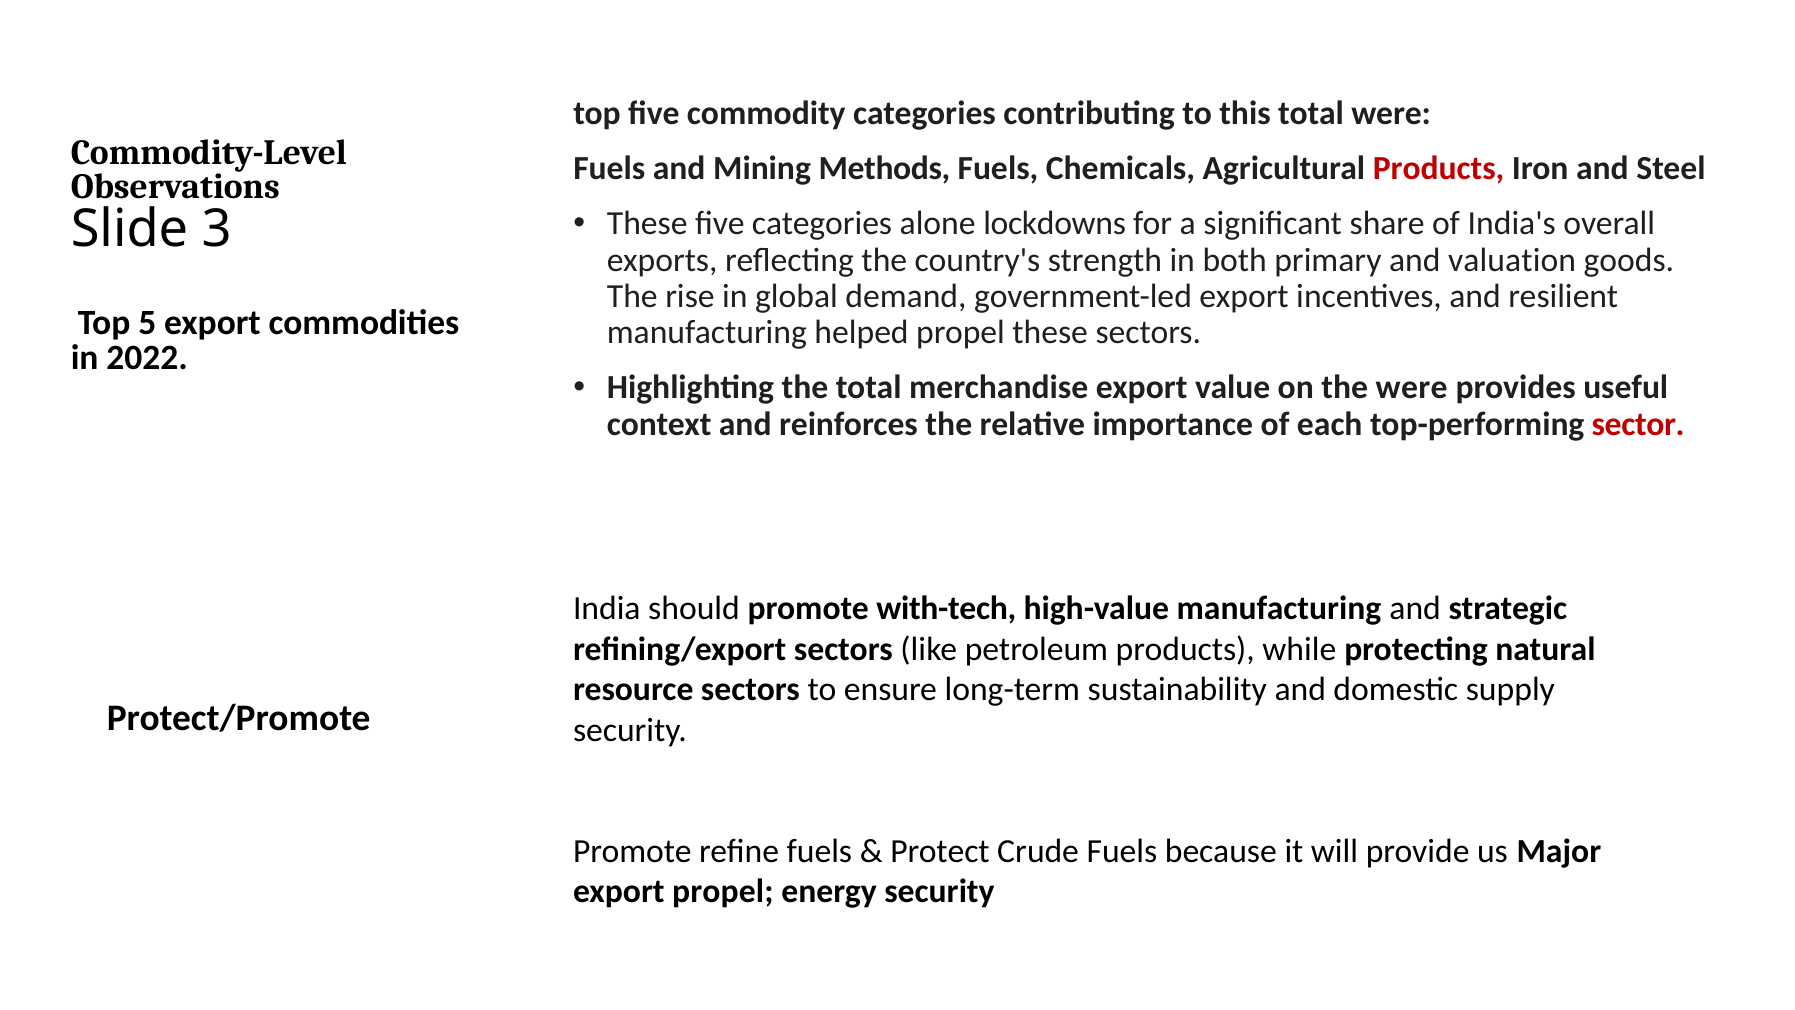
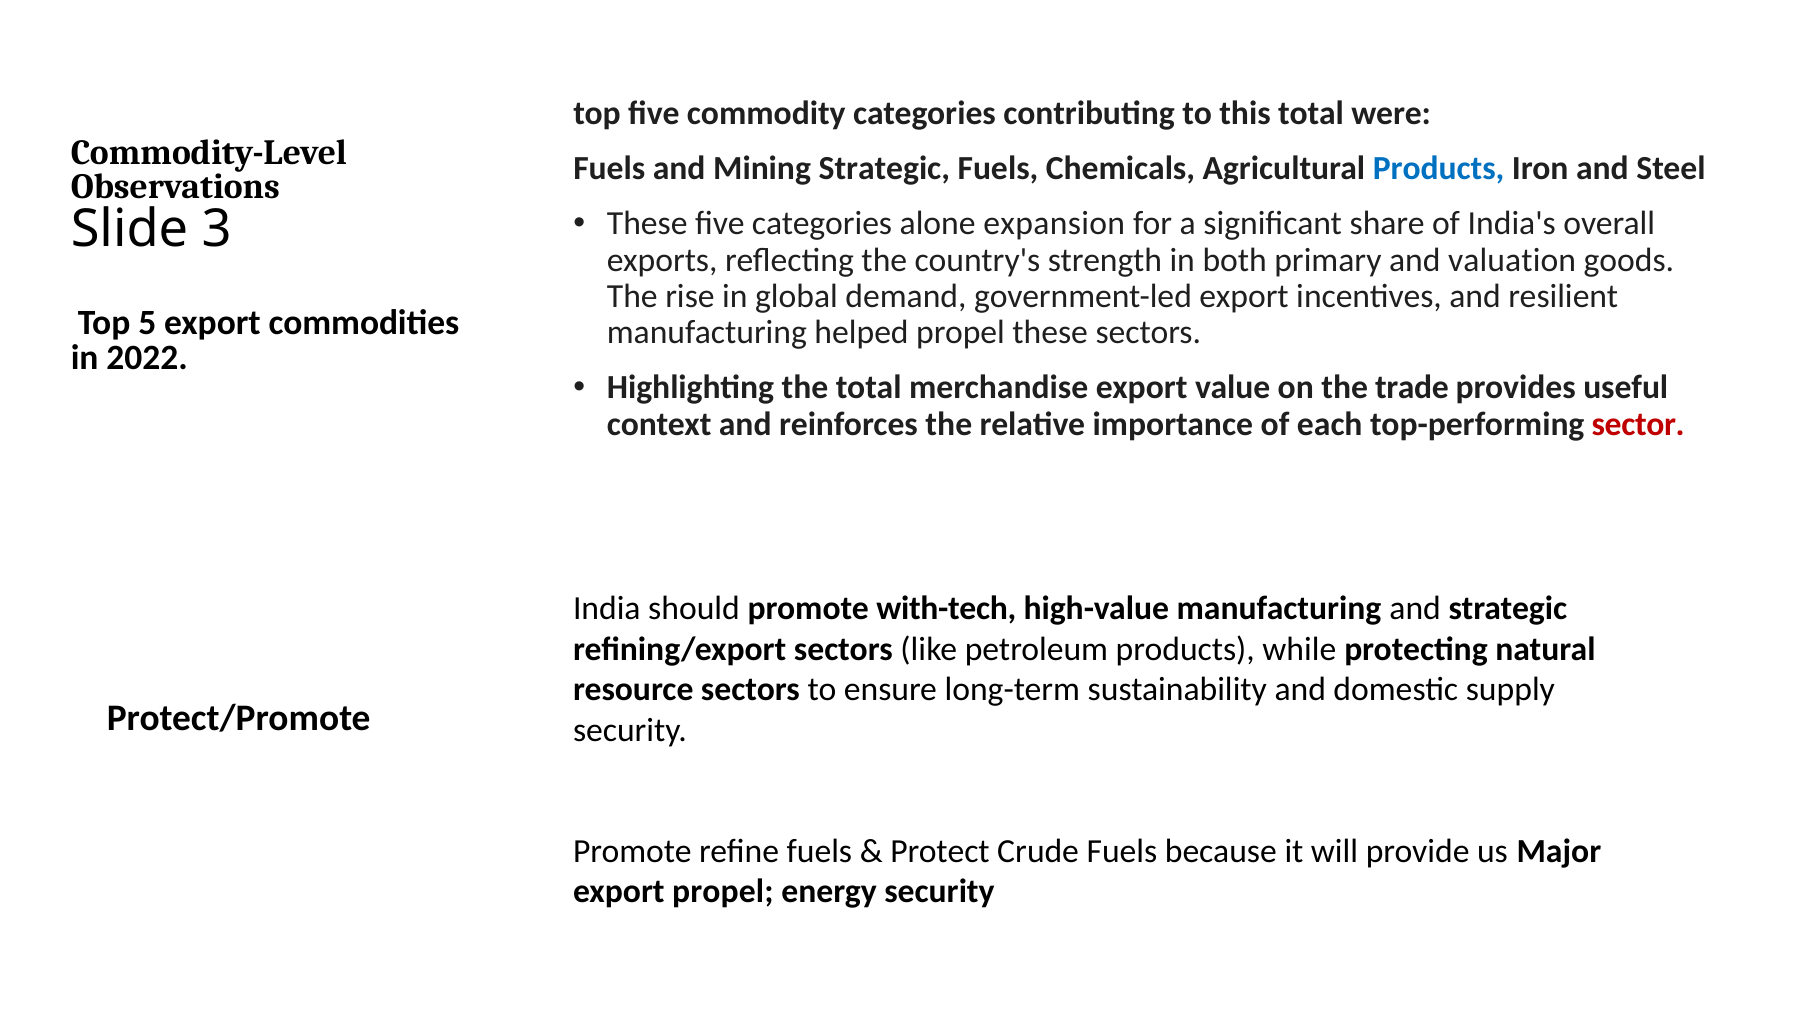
Mining Methods: Methods -> Strategic (884, 168)
Products colour: red -> blue (1439, 168)
lockdowns: lockdowns -> expansion (1054, 223)
the were: were -> trade (1412, 388)
